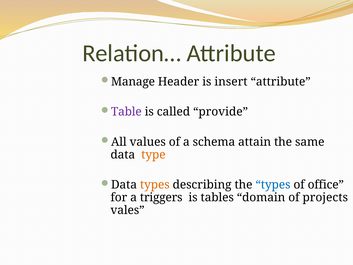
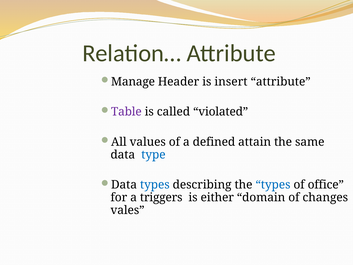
provide: provide -> violated (221, 112)
schema: schema -> defined (214, 142)
type colour: orange -> blue (153, 154)
types colour: orange -> blue (155, 185)
tables: tables -> either (217, 197)
projects: projects -> changes (325, 197)
